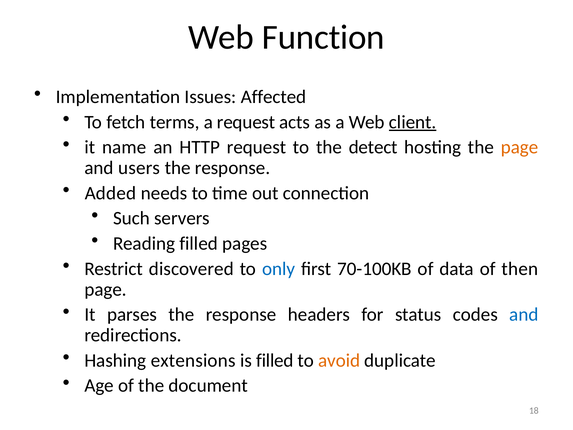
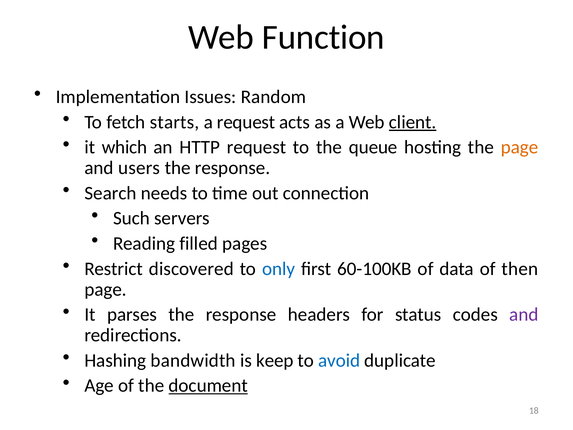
Affected: Affected -> Random (273, 97)
terms: terms -> starts (175, 122)
name: name -> which (124, 147)
detect: detect -> queue (373, 147)
Added: Added -> Search (111, 193)
70-100KB: 70-100KB -> 60-100KB (374, 269)
and colour: blue -> purple (524, 314)
extensions: extensions -> bandwidth (193, 360)
is filled: filled -> keep (275, 360)
avoid colour: orange -> blue (339, 360)
document underline: none -> present (208, 385)
